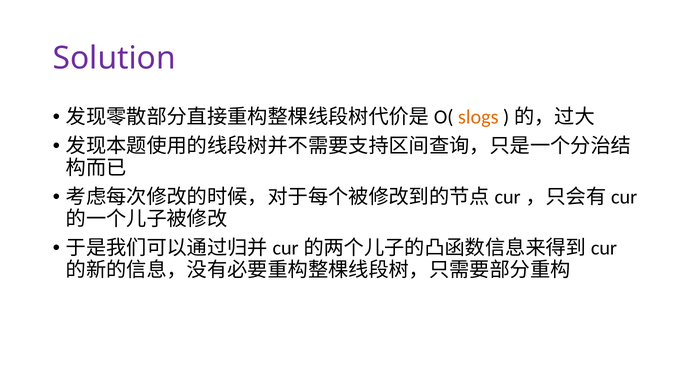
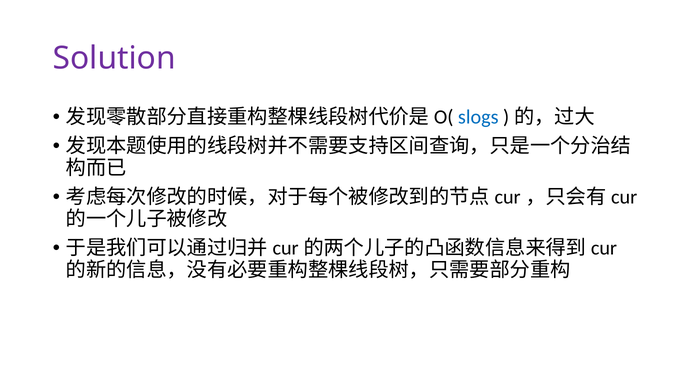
slogs colour: orange -> blue (478, 117)
